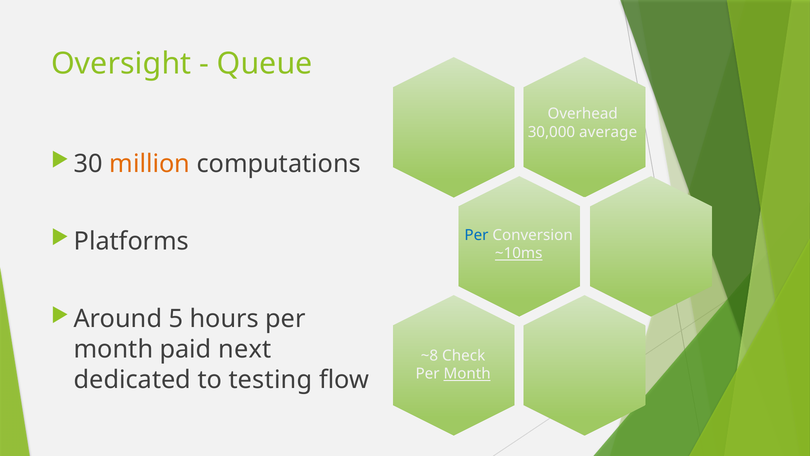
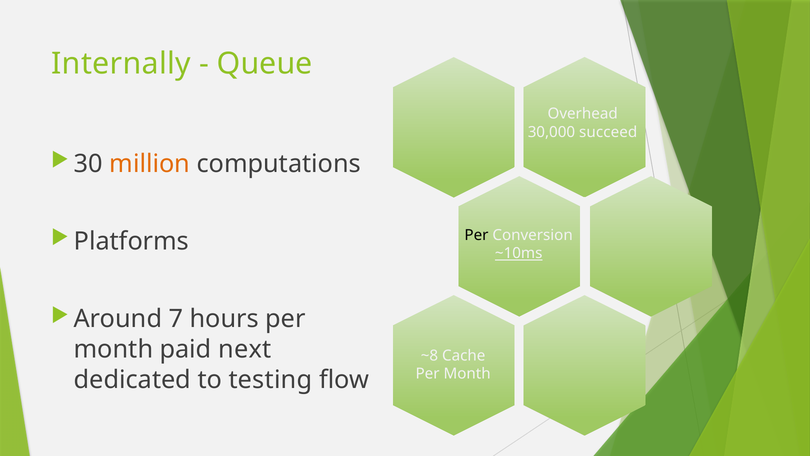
Oversight: Oversight -> Internally (121, 64)
average: average -> succeed (608, 132)
Per colour: blue -> black (476, 235)
5: 5 -> 7 (176, 319)
Check: Check -> Cache (464, 355)
Month underline: present -> none (467, 373)
